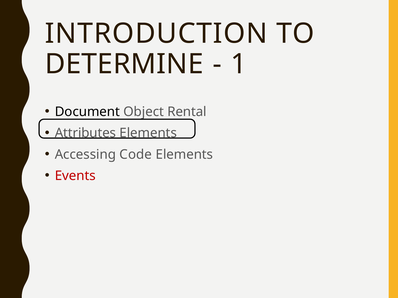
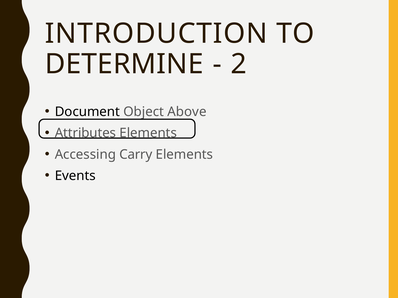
1: 1 -> 2 (239, 64)
Rental: Rental -> Above (187, 112)
Code: Code -> Carry (136, 155)
Events colour: red -> black (75, 176)
